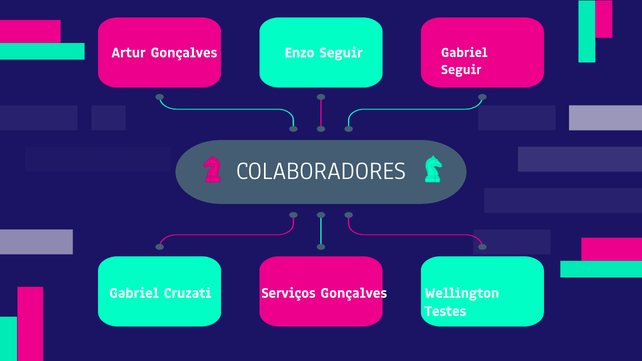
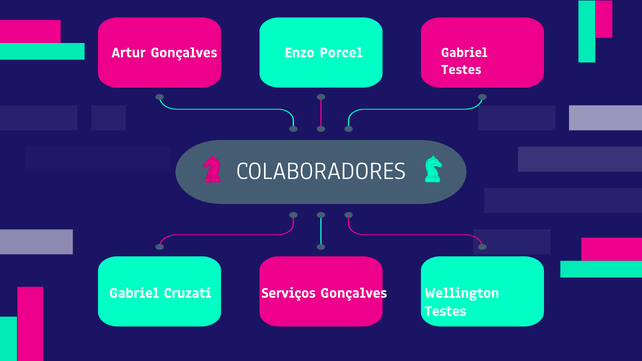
Enzo Seguir: Seguir -> Porcel (341, 52)
Seguir: Seguir -> Testes (461, 69)
